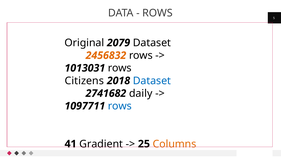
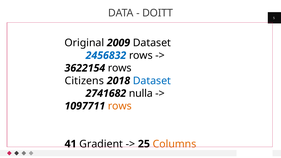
ROWS: ROWS -> DOITT (158, 13)
2079: 2079 -> 2009 (119, 43)
2456832 colour: orange -> blue (106, 55)
1013031: 1013031 -> 3622154 (85, 68)
daily: daily -> nulla (141, 93)
rows colour: blue -> orange (120, 106)
